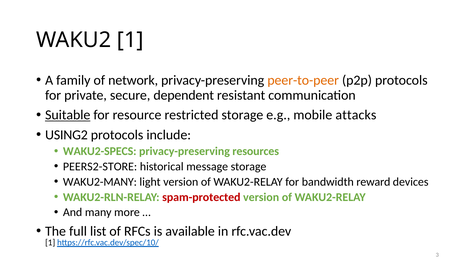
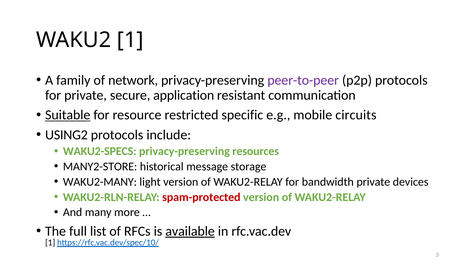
peer-to-peer colour: orange -> purple (303, 80)
dependent: dependent -> application (184, 95)
restricted storage: storage -> specific (242, 115)
attacks: attacks -> circuits (356, 115)
PEERS2-STORE: PEERS2-STORE -> MANY2-STORE (100, 167)
bandwidth reward: reward -> private (373, 182)
available underline: none -> present (190, 231)
